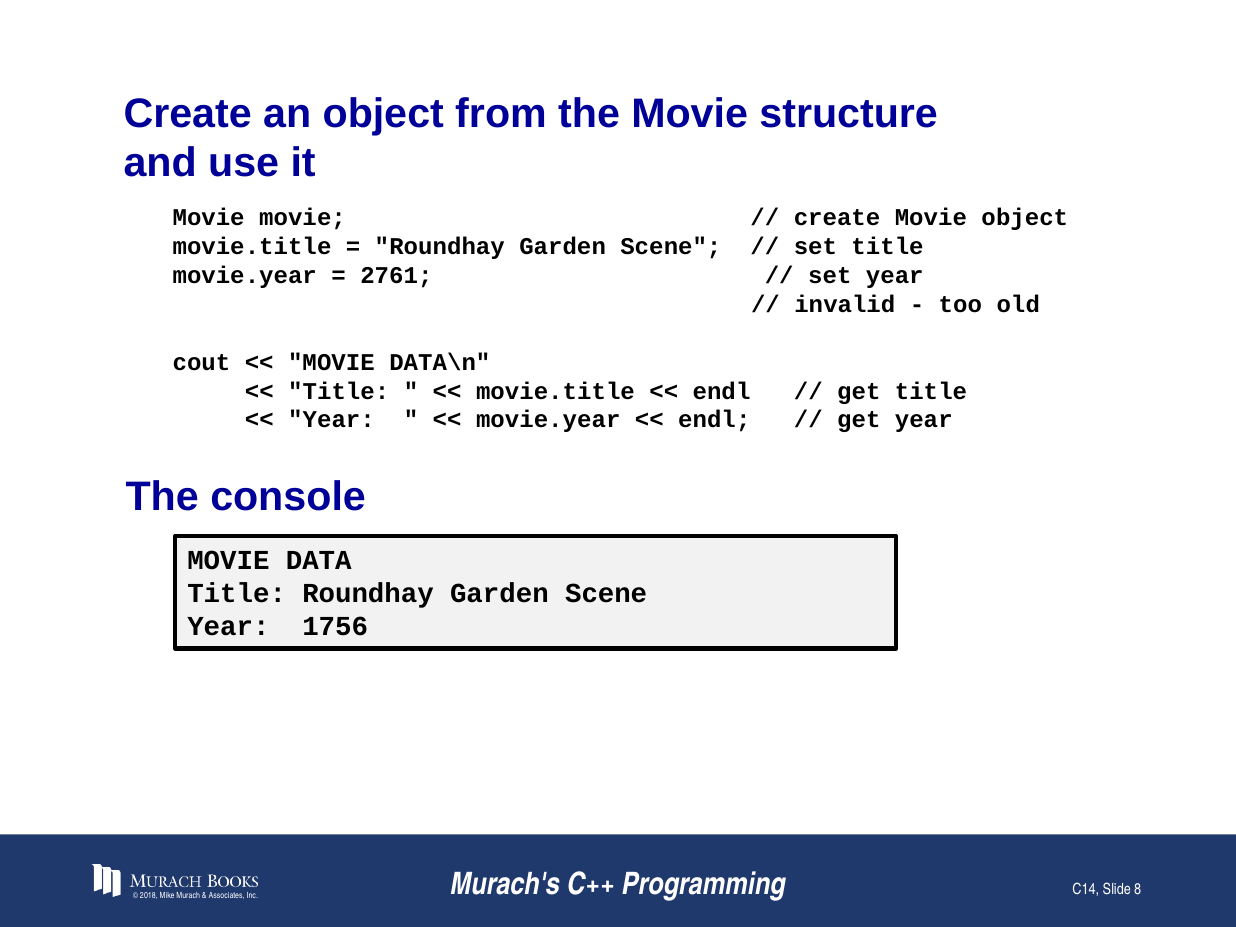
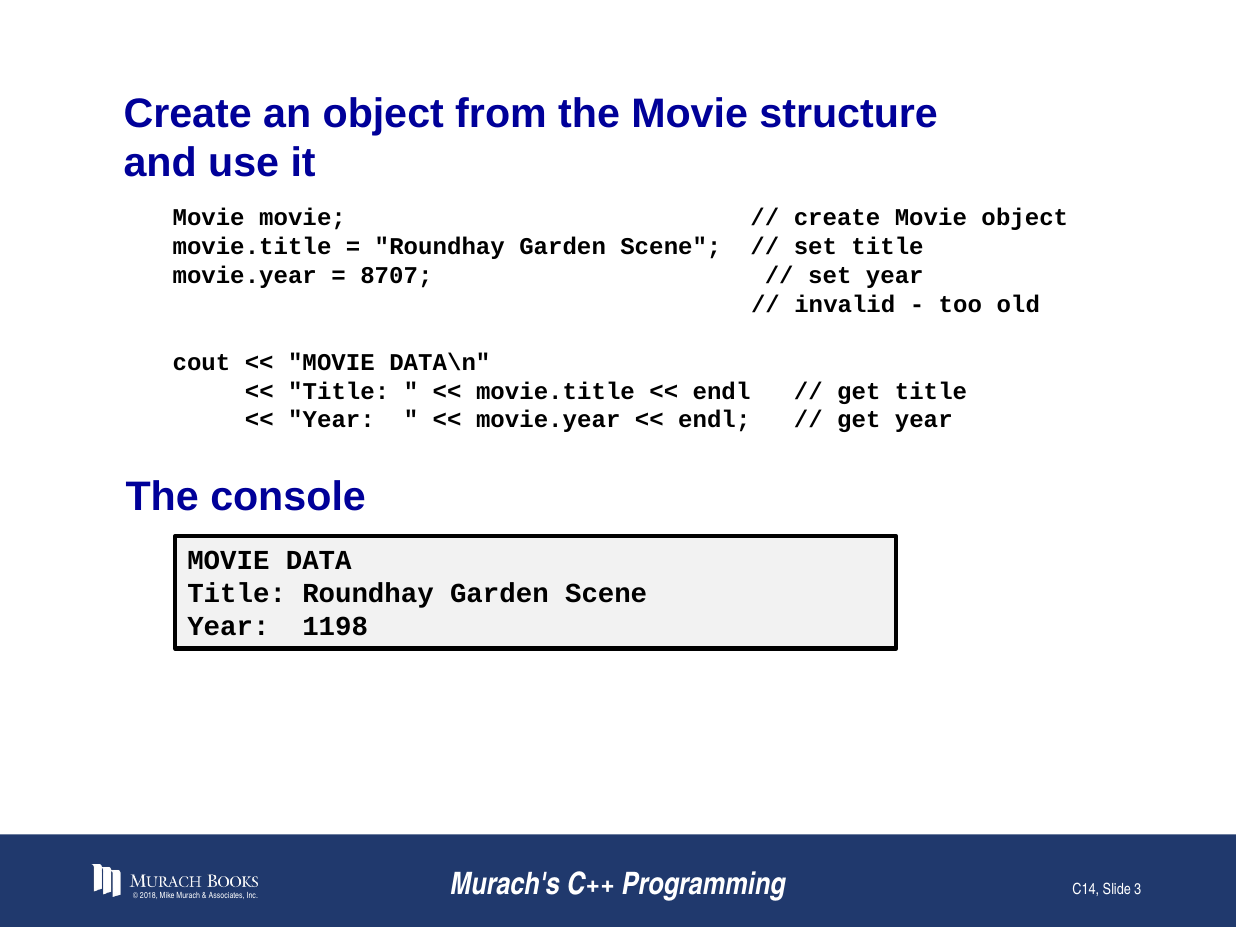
2761: 2761 -> 8707 (396, 276)
1756: 1756 -> 1198 (335, 627)
8: 8 -> 3 (1138, 889)
